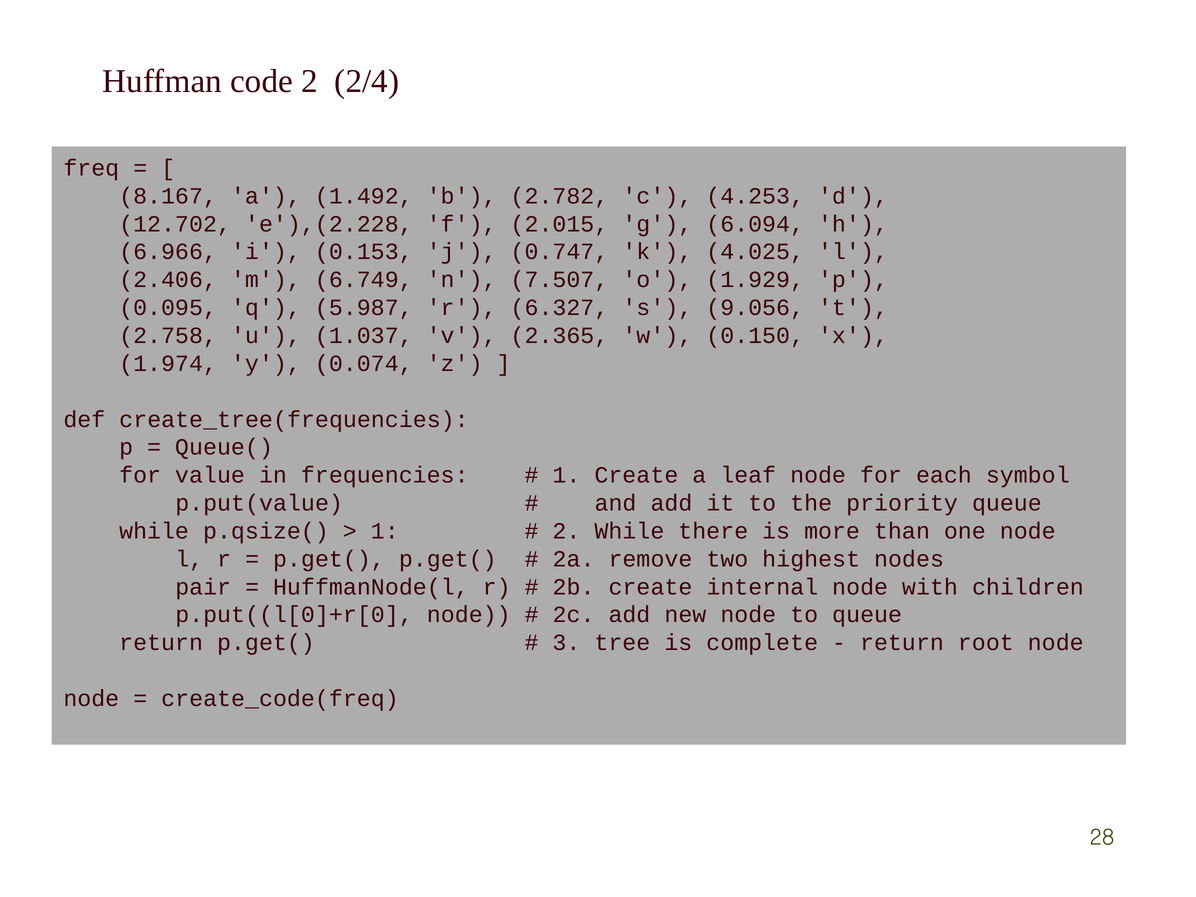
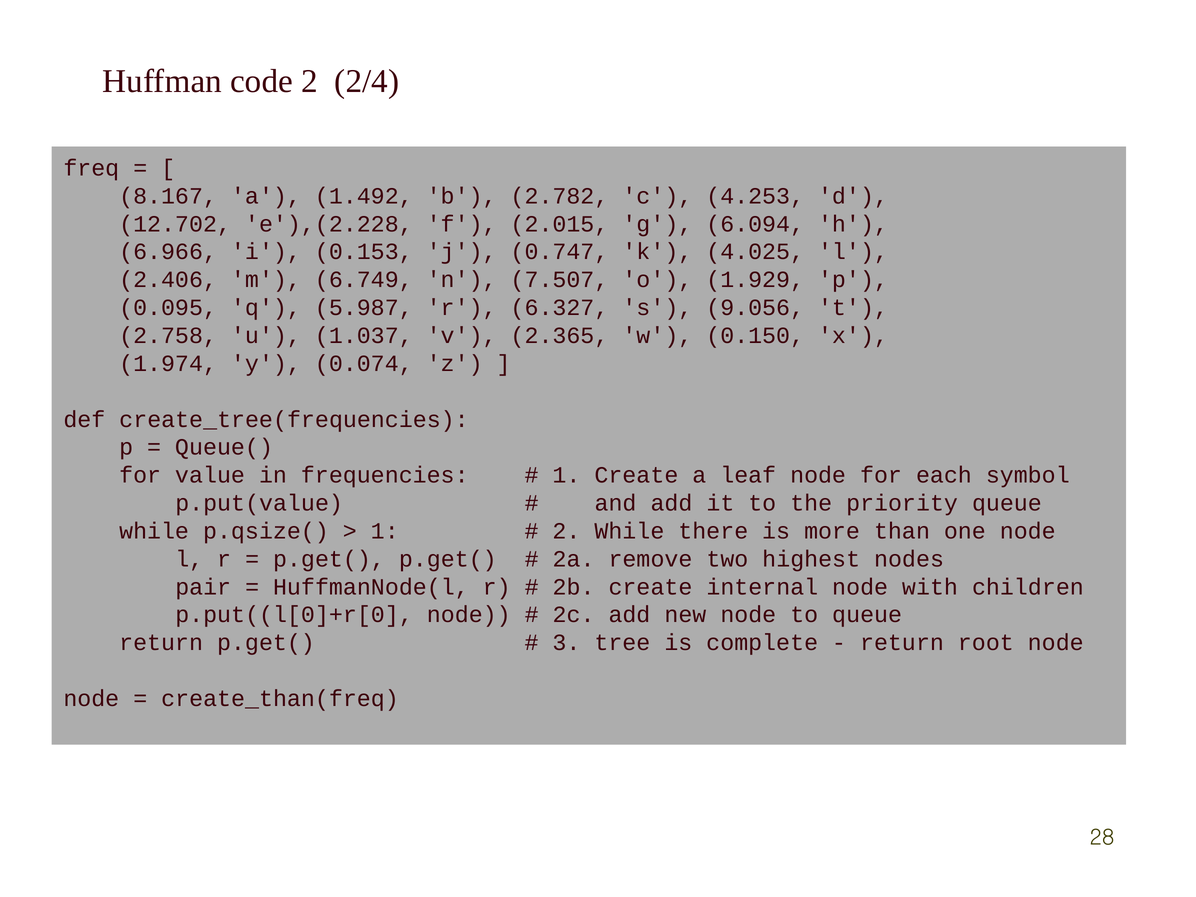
create_code(freq: create_code(freq -> create_than(freq (280, 699)
